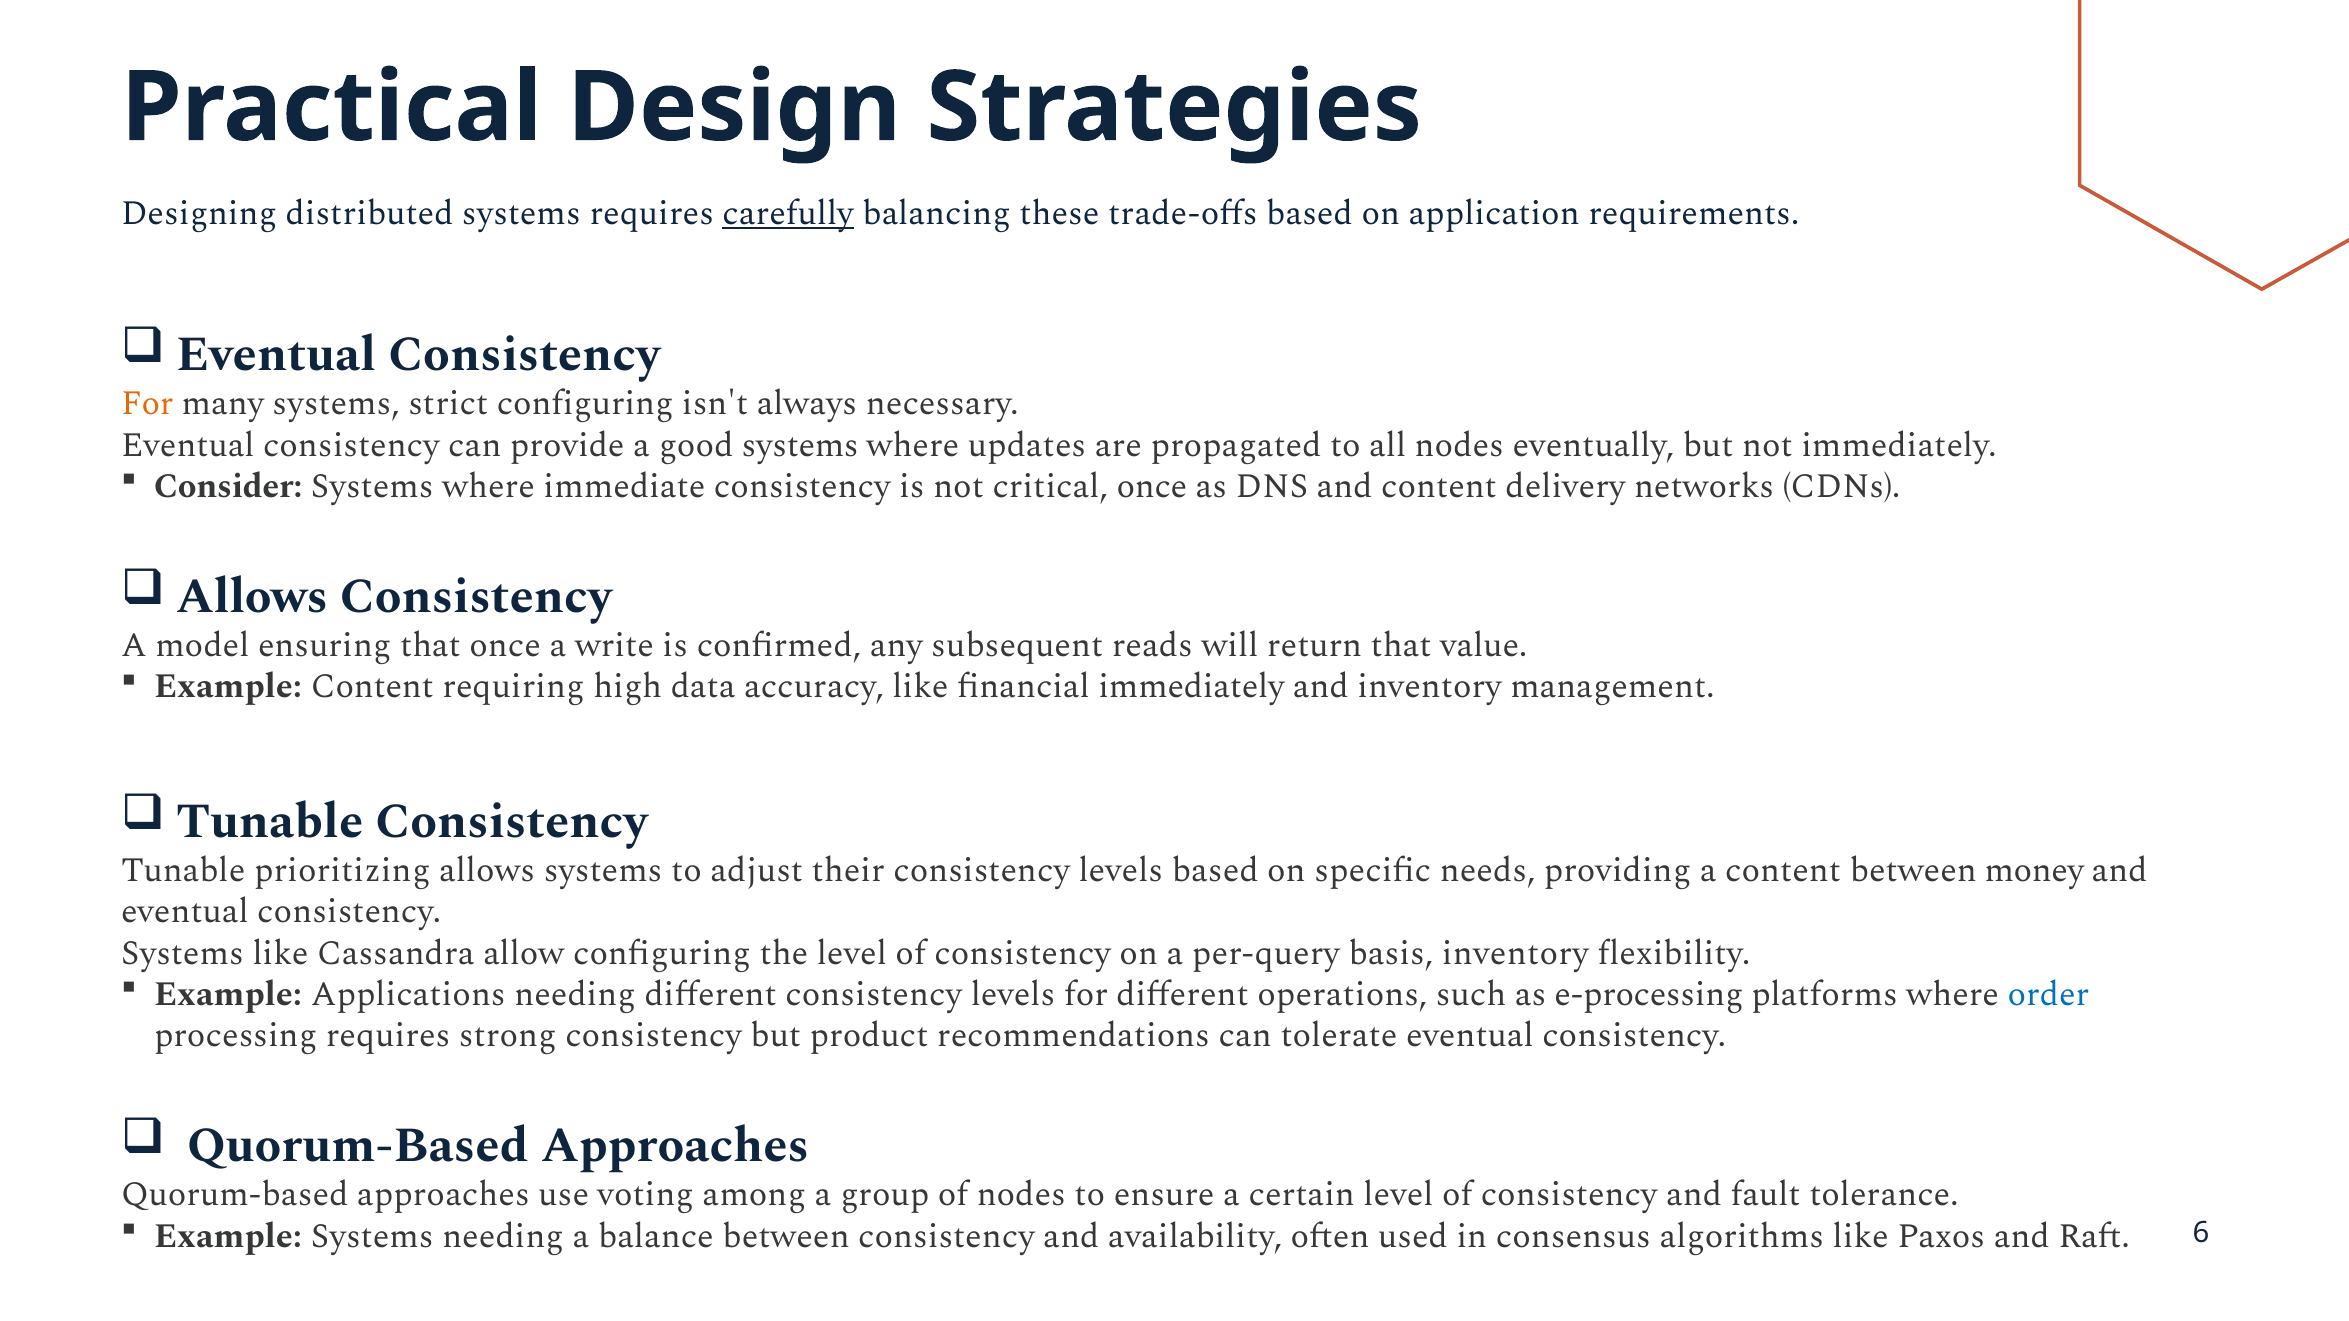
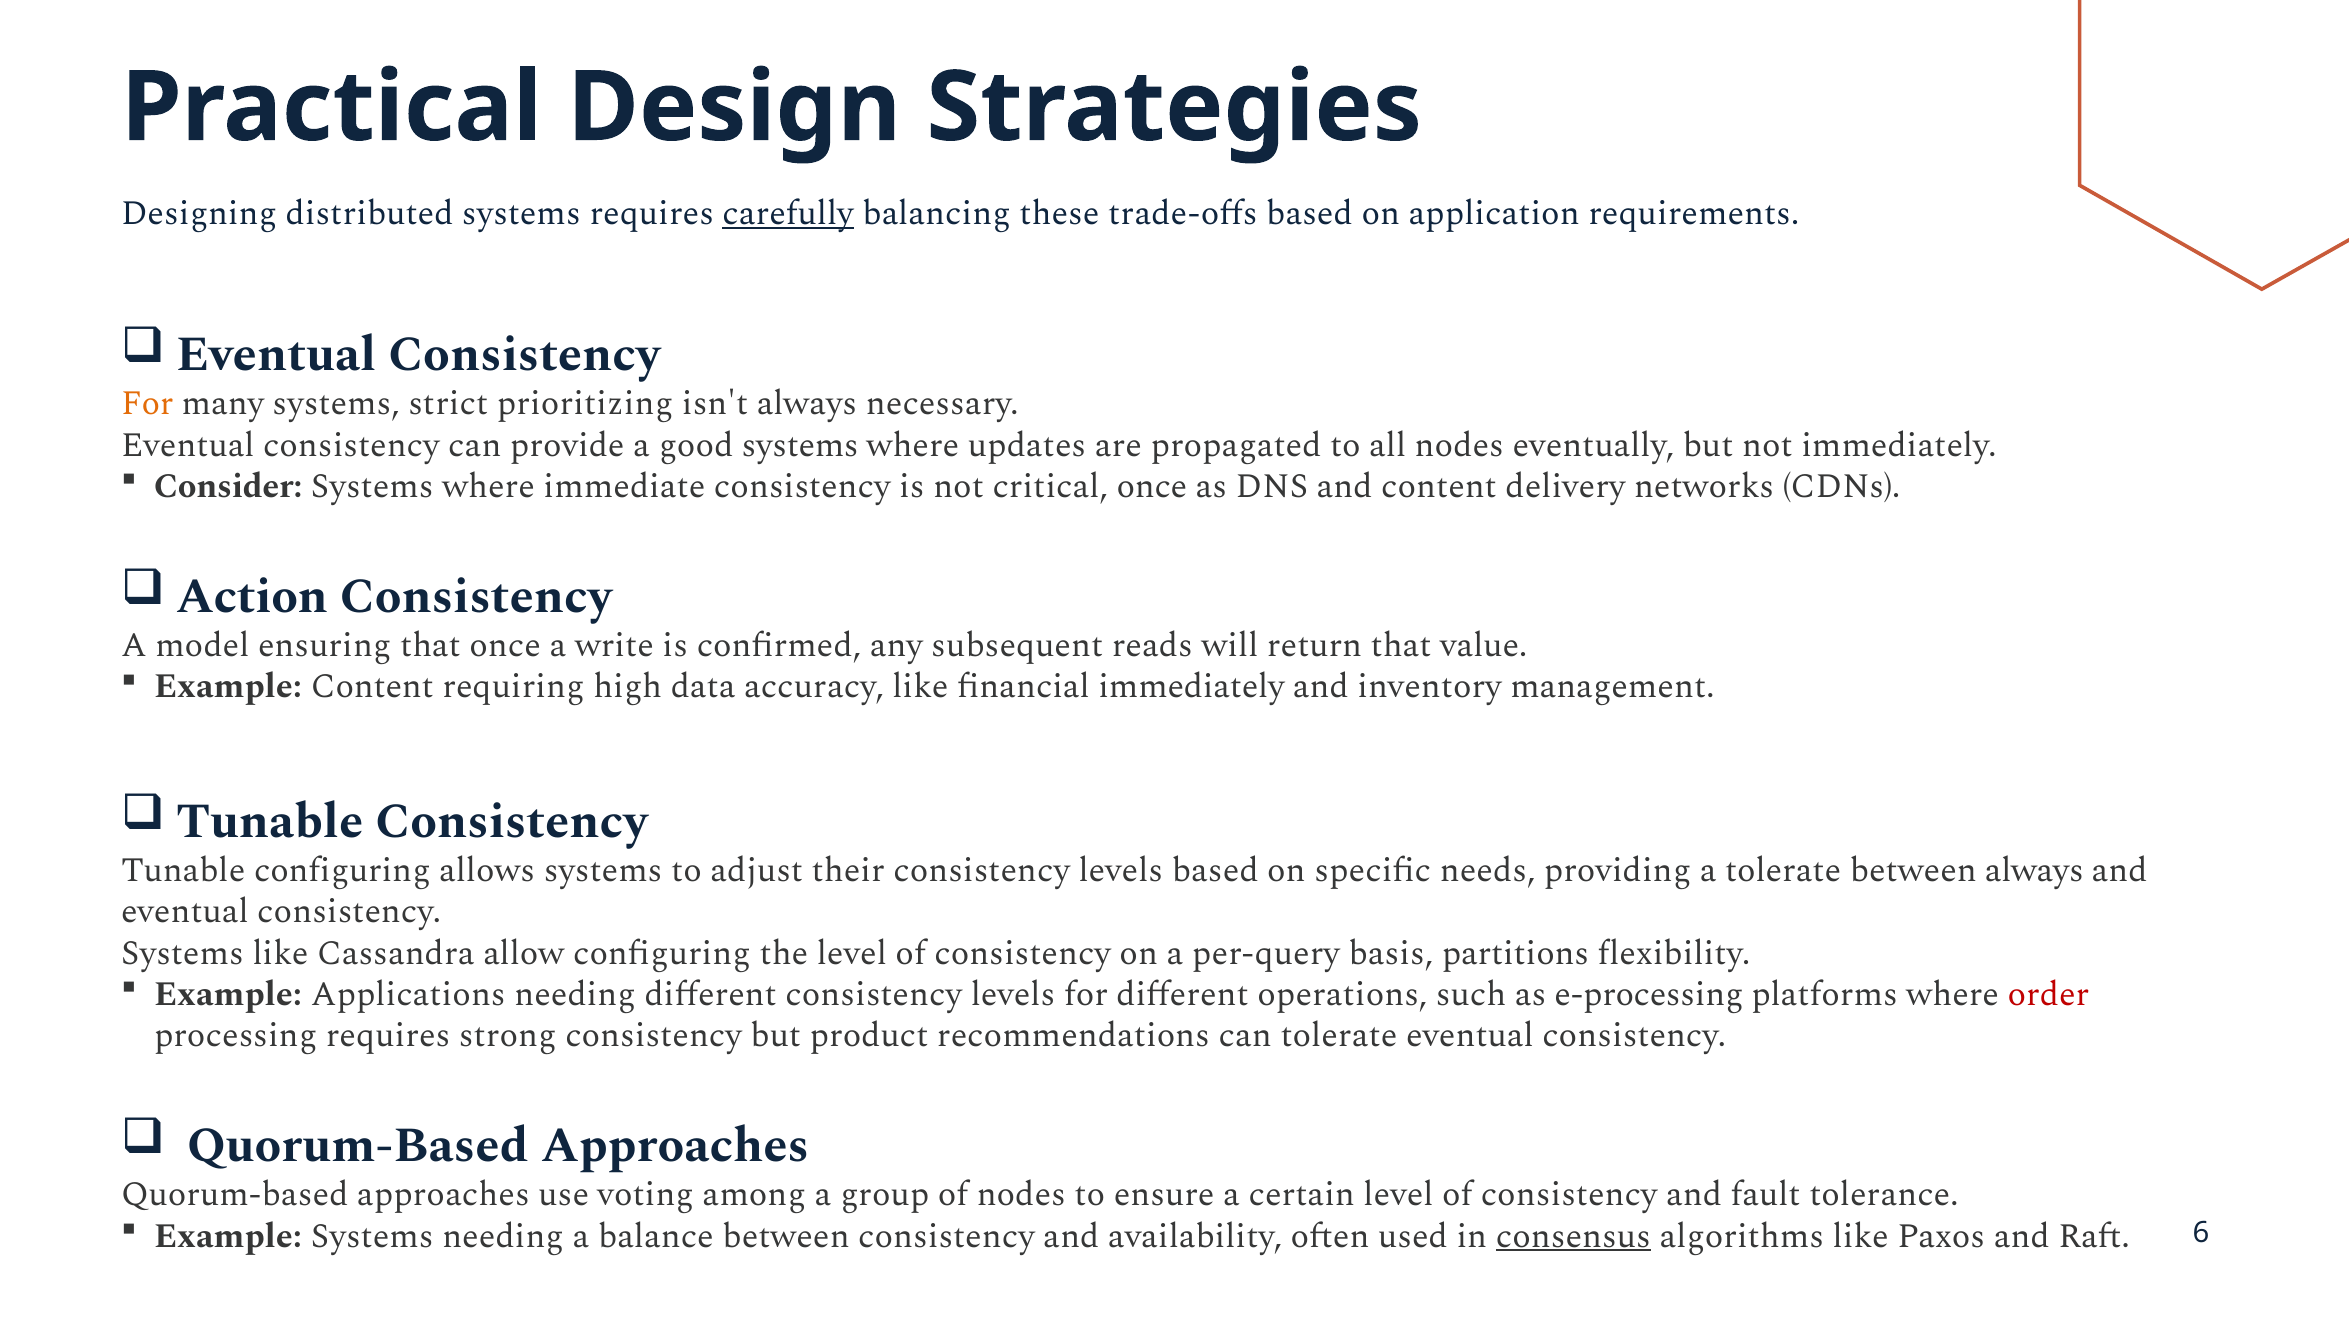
strict configuring: configuring -> prioritizing (585, 404)
Allows: Allows -> Action (252, 597)
Tunable prioritizing: prioritizing -> configuring (342, 871)
a content: content -> tolerate (1783, 871)
between money: money -> always (2034, 871)
basis inventory: inventory -> partitions (1516, 953)
order colour: blue -> red (2049, 994)
consensus underline: none -> present (1573, 1236)
